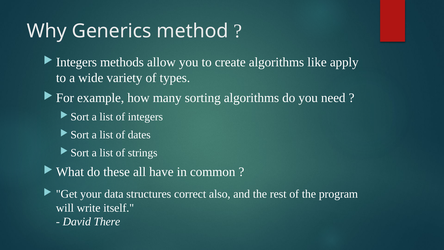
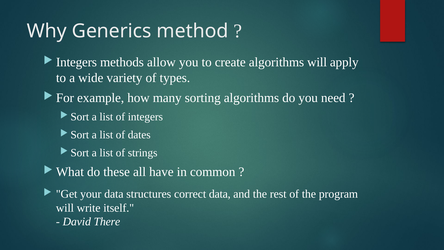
algorithms like: like -> will (317, 62)
correct also: also -> data (220, 194)
